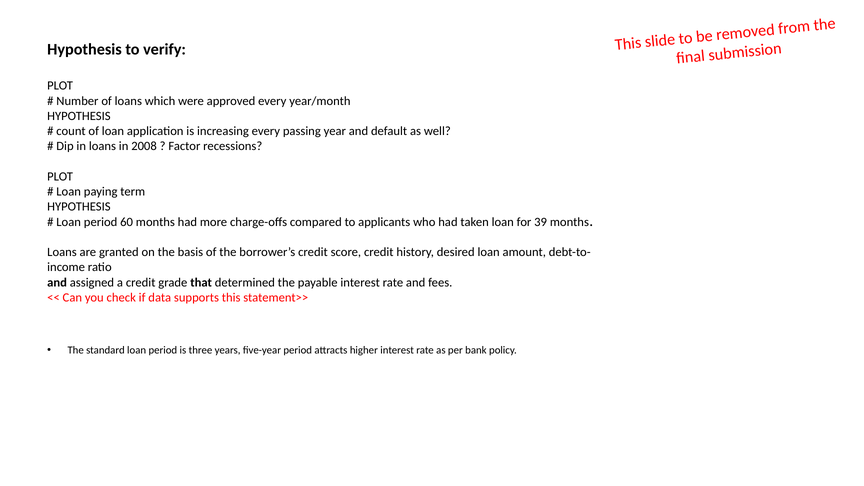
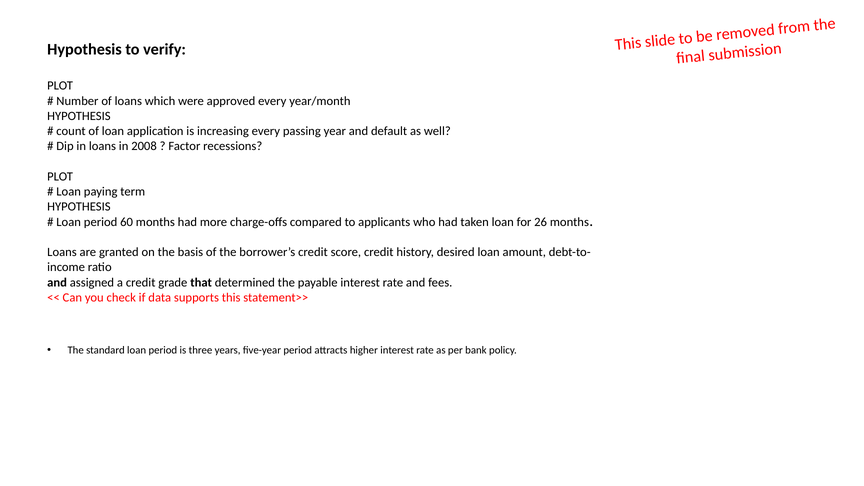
39: 39 -> 26 (541, 222)
